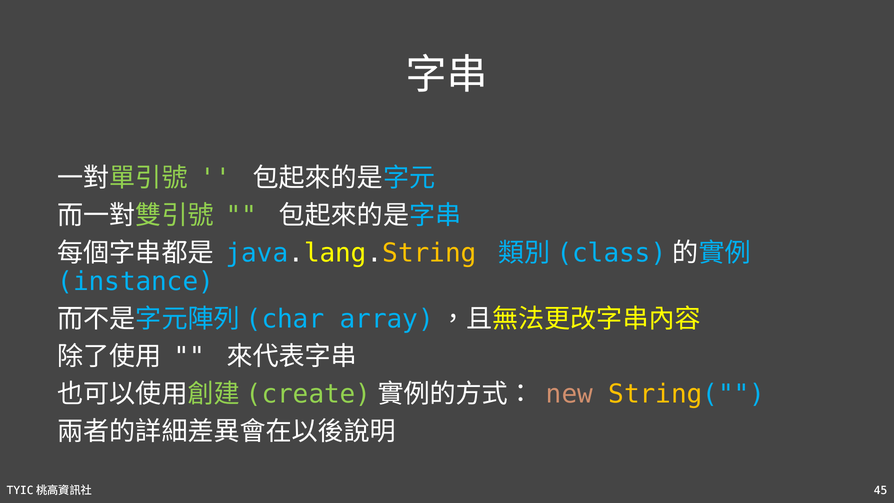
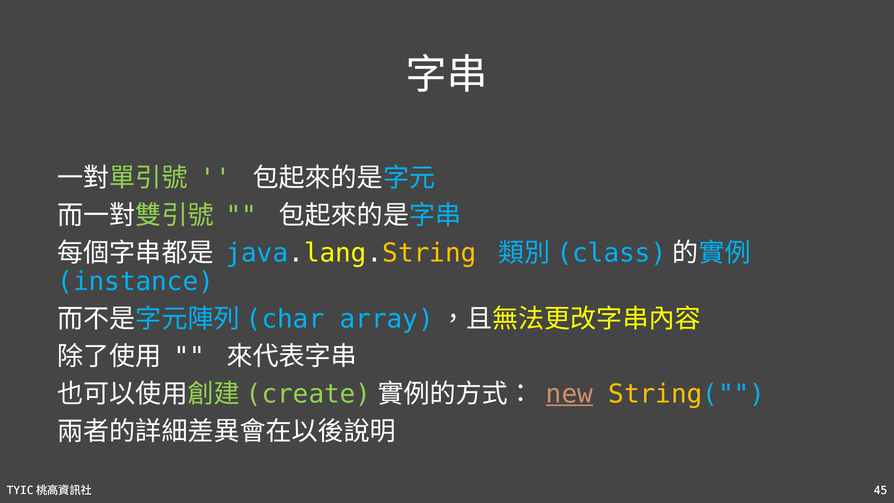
new underline: none -> present (569, 394)
